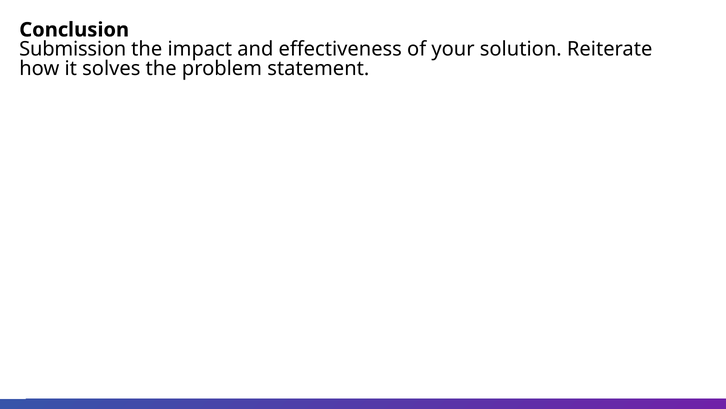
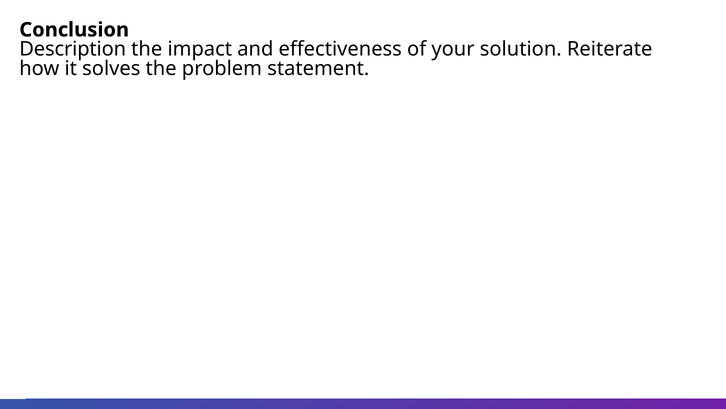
Submission: Submission -> Description (73, 49)
